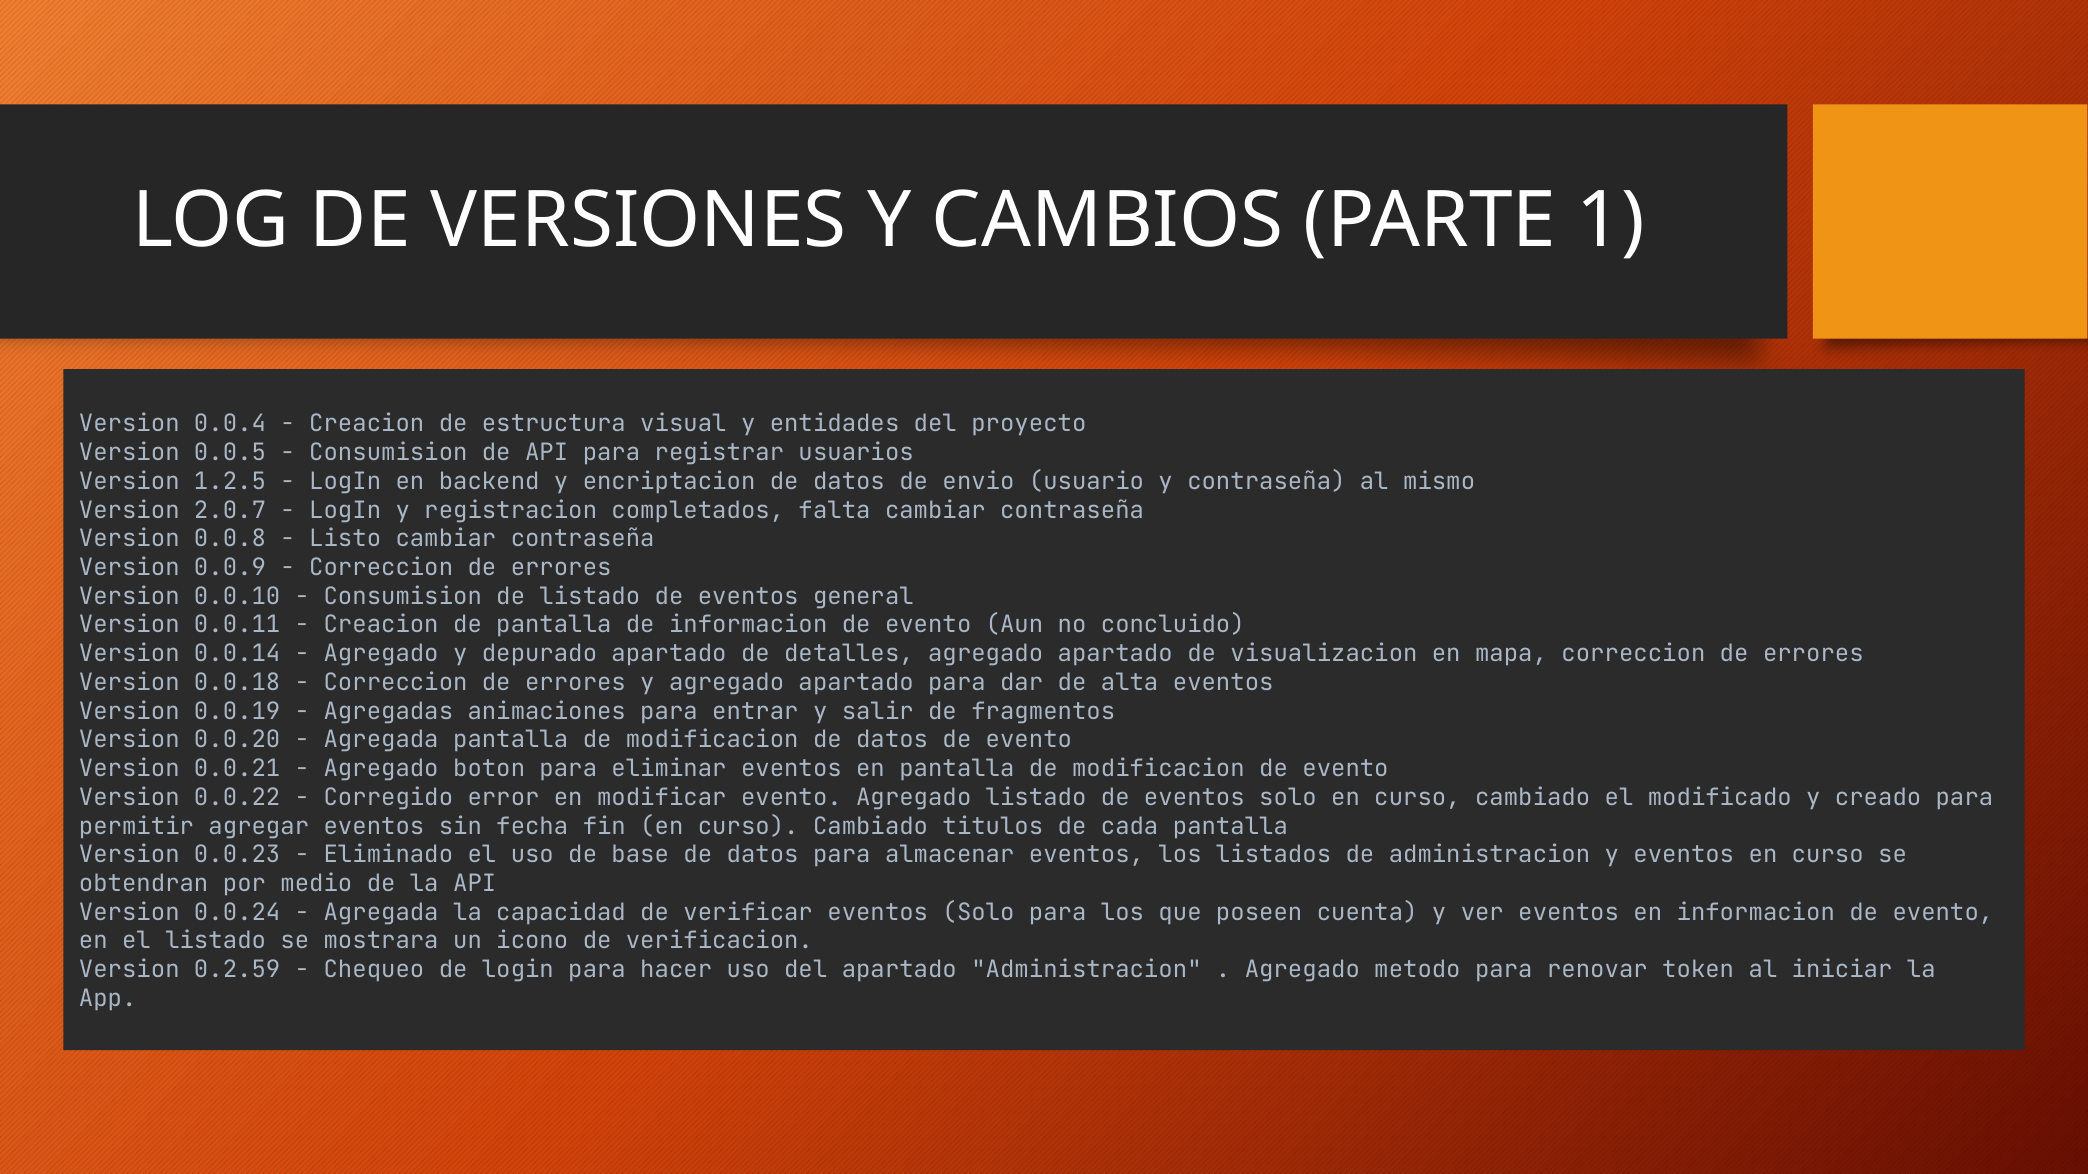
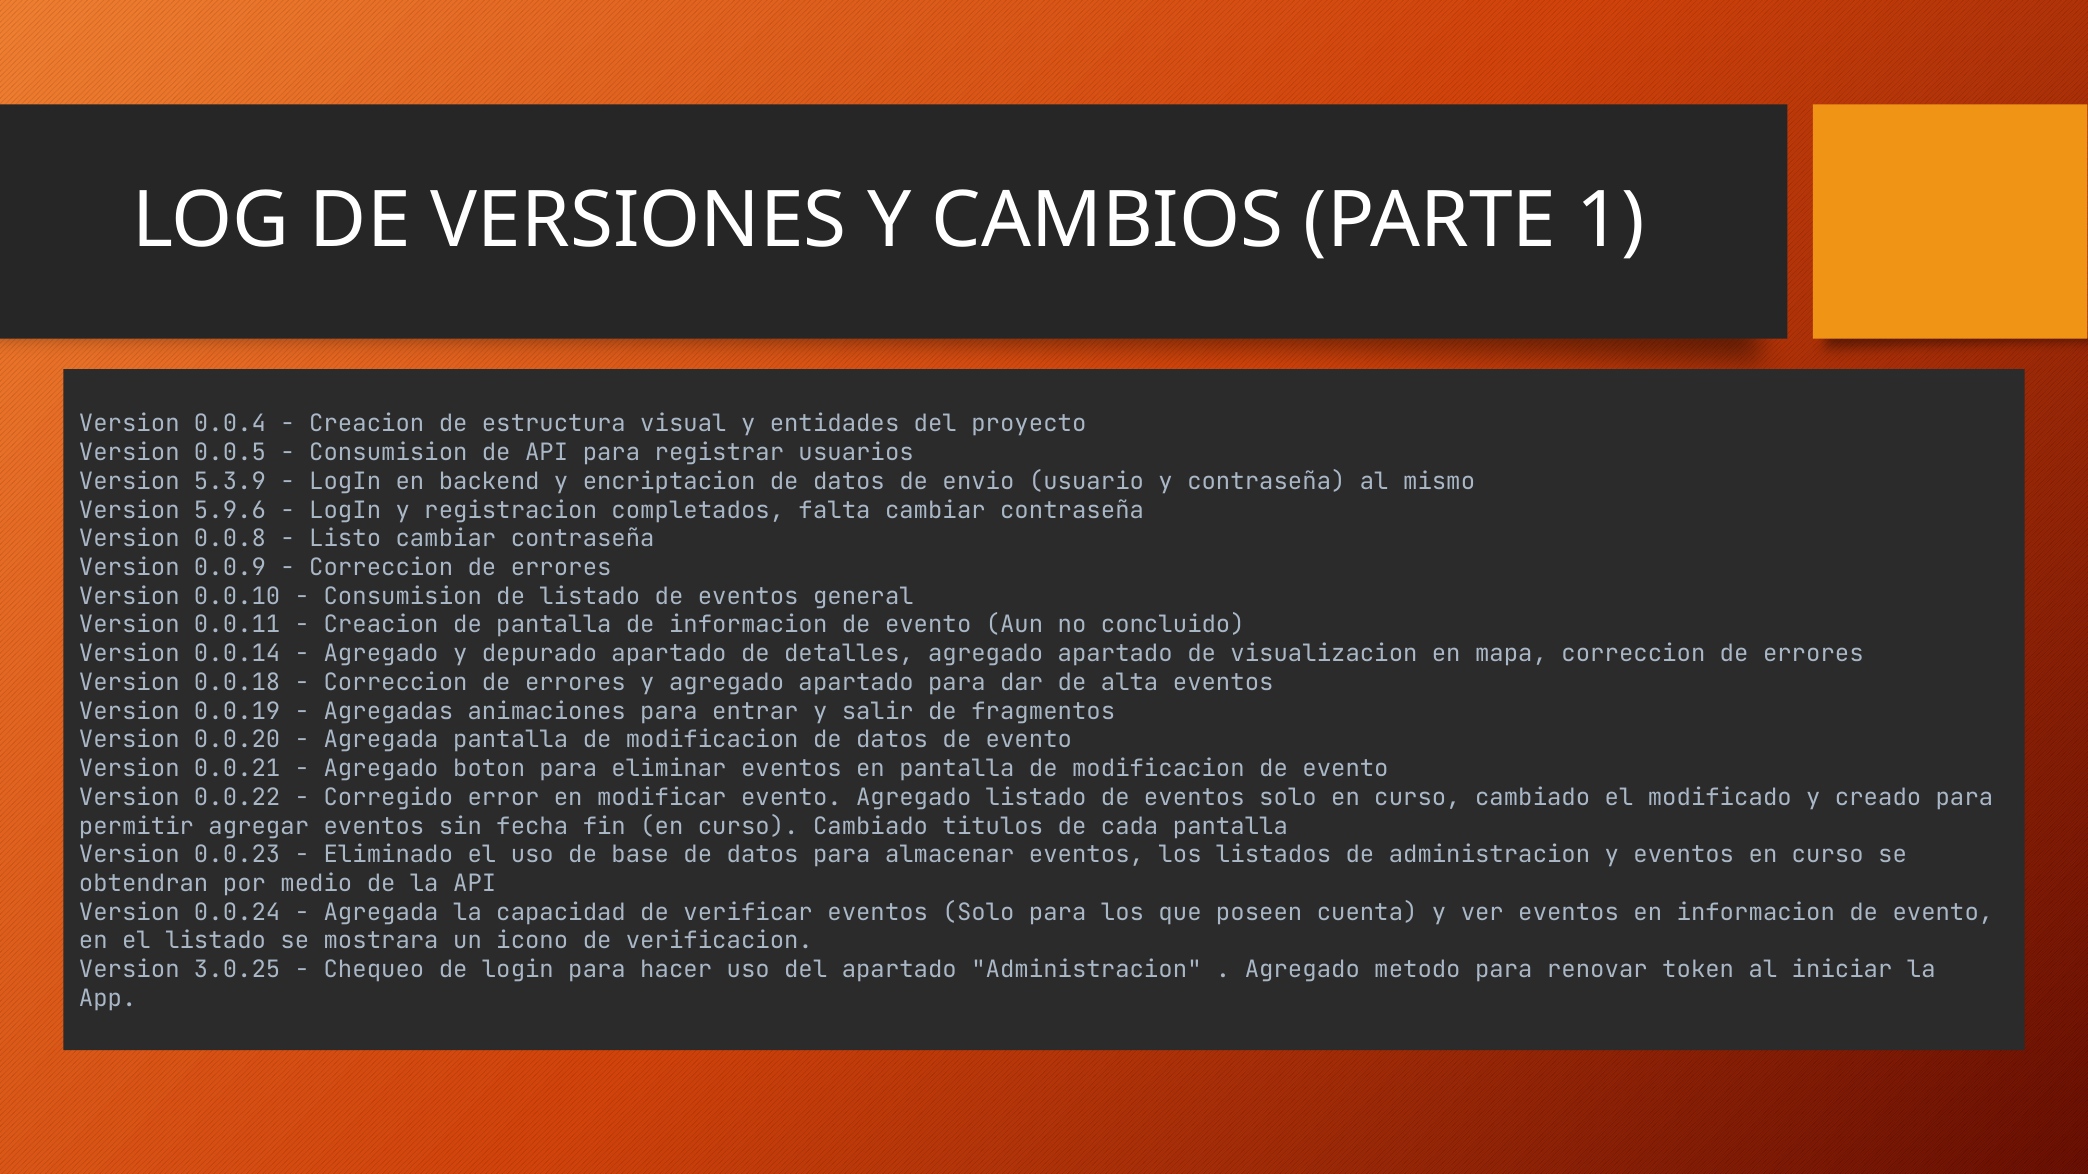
1.2.5: 1.2.5 -> 5.3.9 (230, 482)
2.0.7: 2.0.7 -> 5.9.6 (230, 510)
0.2.59: 0.2.59 -> 3.0.25 (237, 970)
